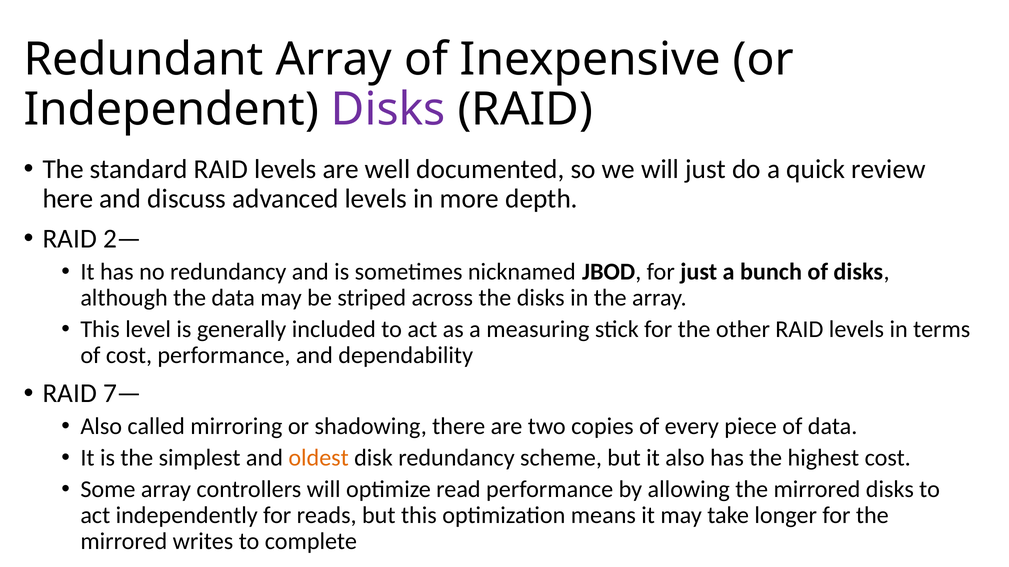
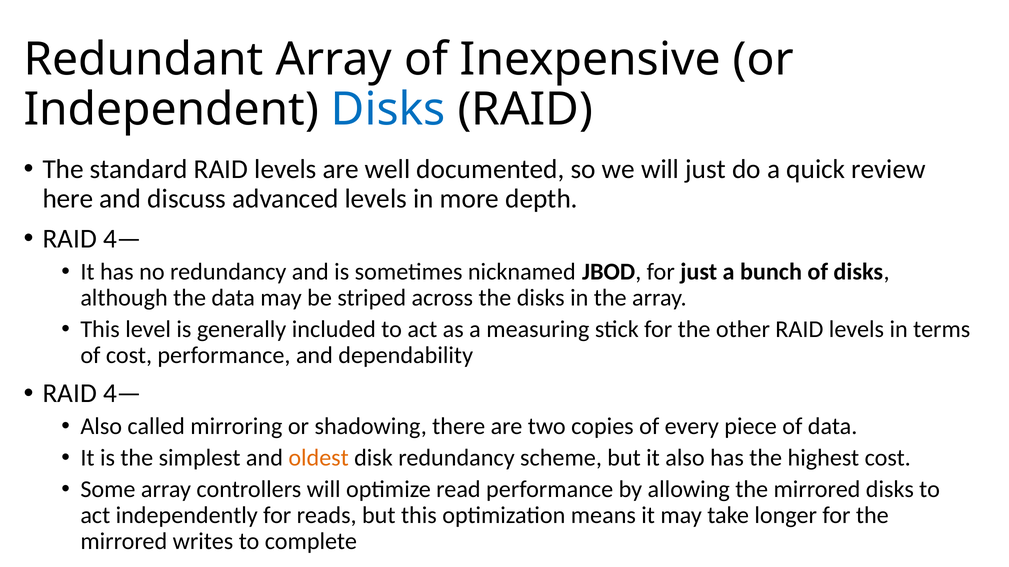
Disks colour: purple -> blue (388, 110)
2—: 2— -> 4— (122, 239)
7—: 7— -> 4— (122, 394)
